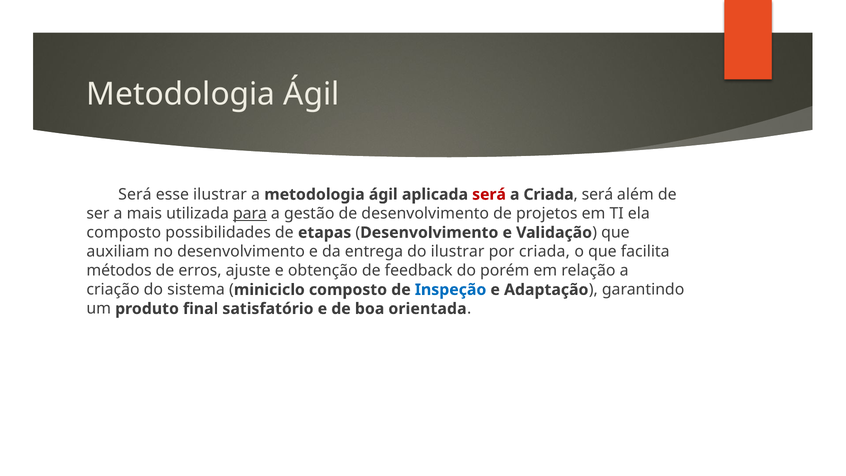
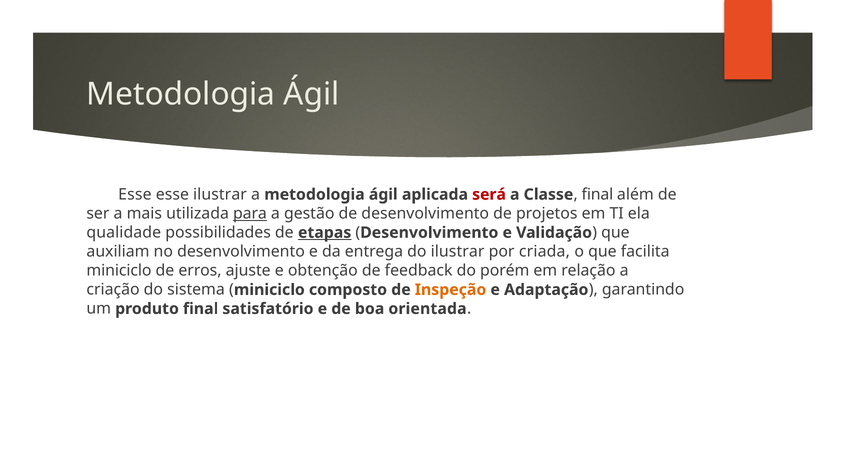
Será: Será -> Esse (135, 194)
a Criada: Criada -> Classe (548, 194)
será: será -> final (597, 194)
composto: composto -> qualidade (124, 233)
etapas underline: none -> present (325, 233)
métodos: métodos -> miniciclo (119, 271)
Inspeção colour: blue -> orange (451, 290)
